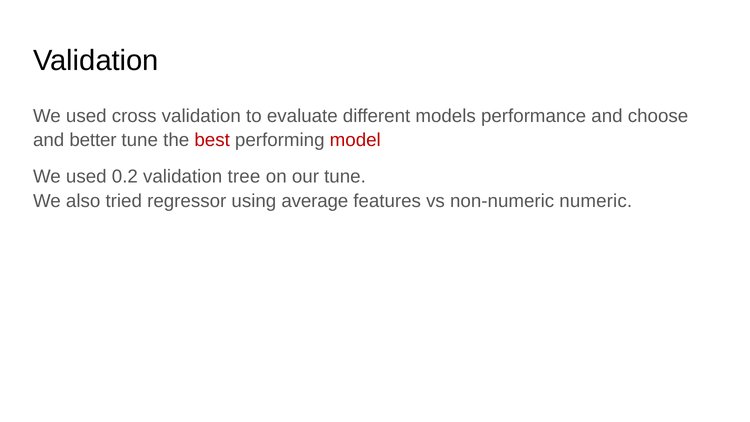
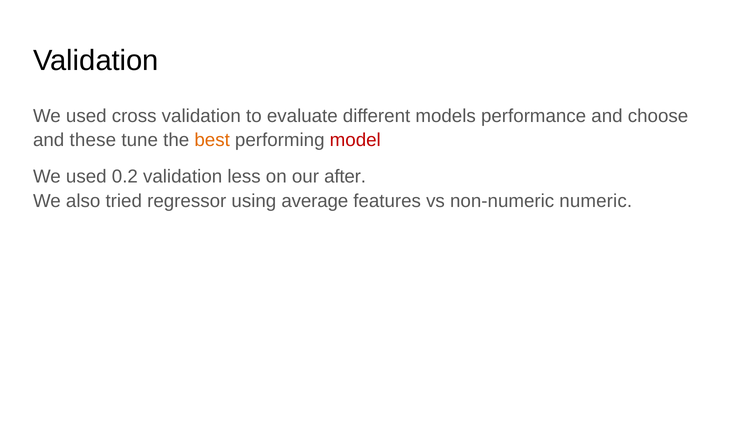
better: better -> these (93, 140)
best colour: red -> orange (212, 140)
tree: tree -> less (244, 177)
our tune: tune -> after (345, 177)
